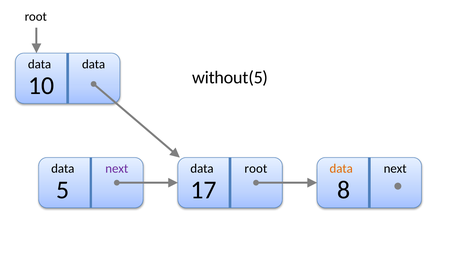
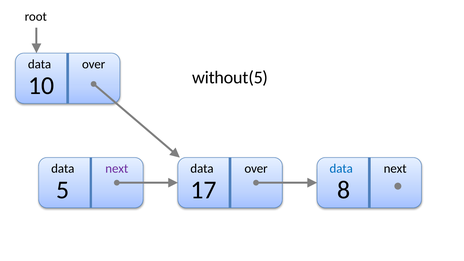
data: data -> over (94, 64)
root: root -> over (256, 168)
data colour: orange -> blue (341, 168)
